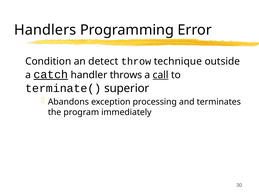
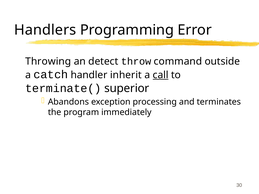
Condition: Condition -> Throwing (48, 61)
technique: technique -> command (178, 61)
catch underline: present -> none (51, 75)
throws: throws -> inherit (126, 75)
